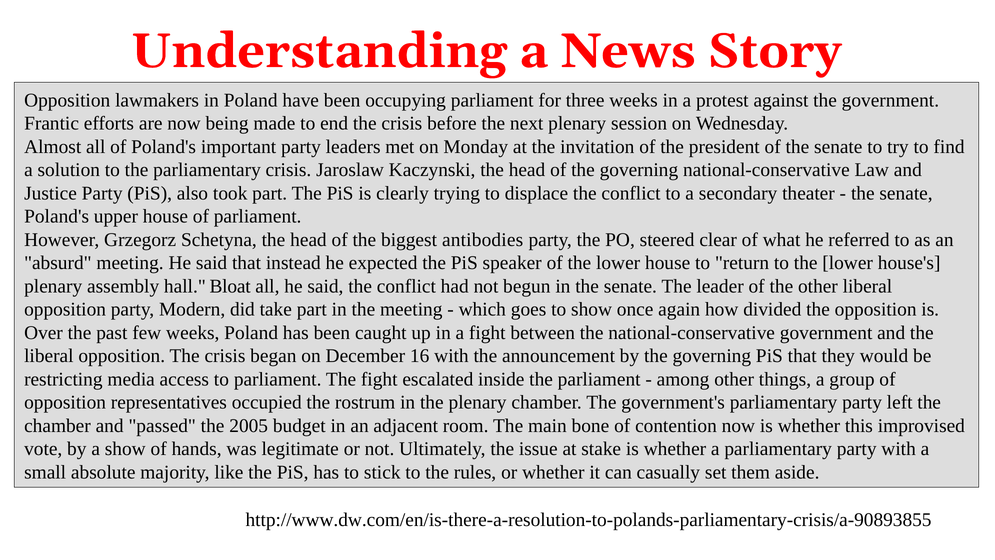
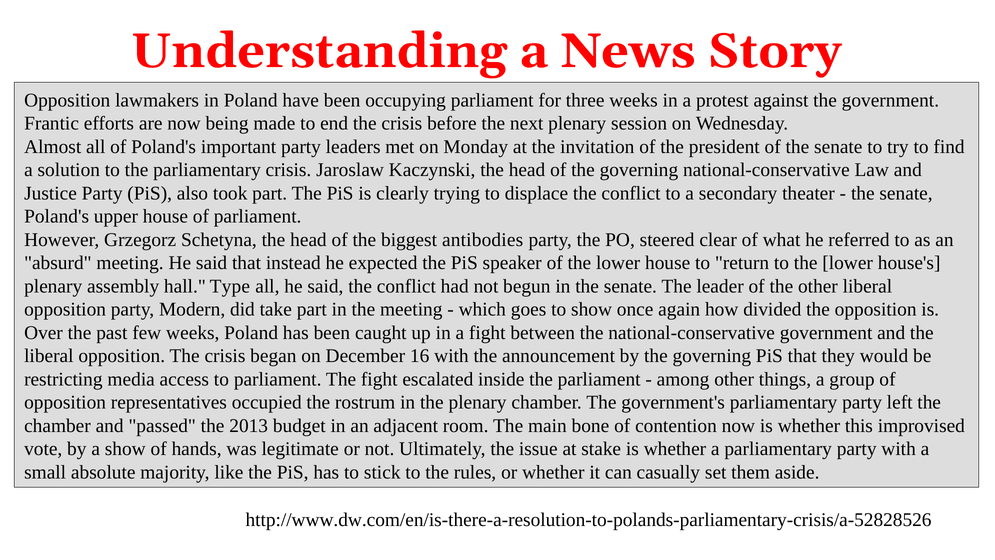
Bloat: Bloat -> Type (230, 286)
2005: 2005 -> 2013 (249, 425)
http://www.dw.com/en/is-there-a-resolution-to-polands-parliamentary-crisis/a-90893855: http://www.dw.com/en/is-there-a-resolution-to-polands-parliamentary-crisis/a-90893855 -> http://www.dw.com/en/is-there-a-resolution-to-polands-parliamentary-crisis/a-52828526 (589, 520)
